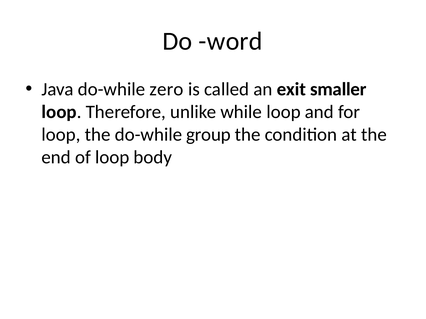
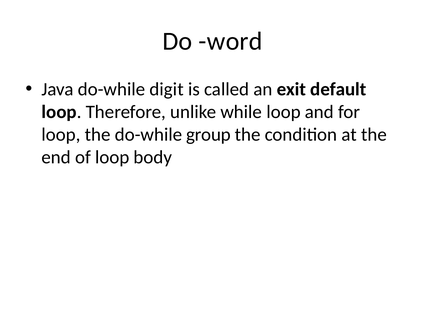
zero: zero -> digit (167, 89)
smaller: smaller -> default (338, 89)
